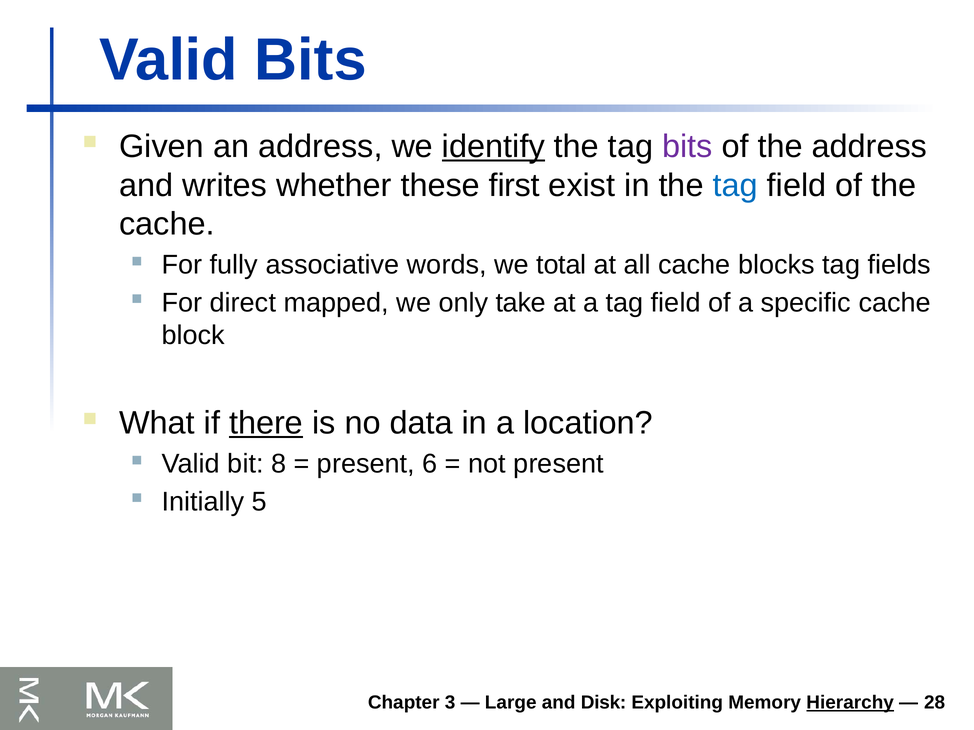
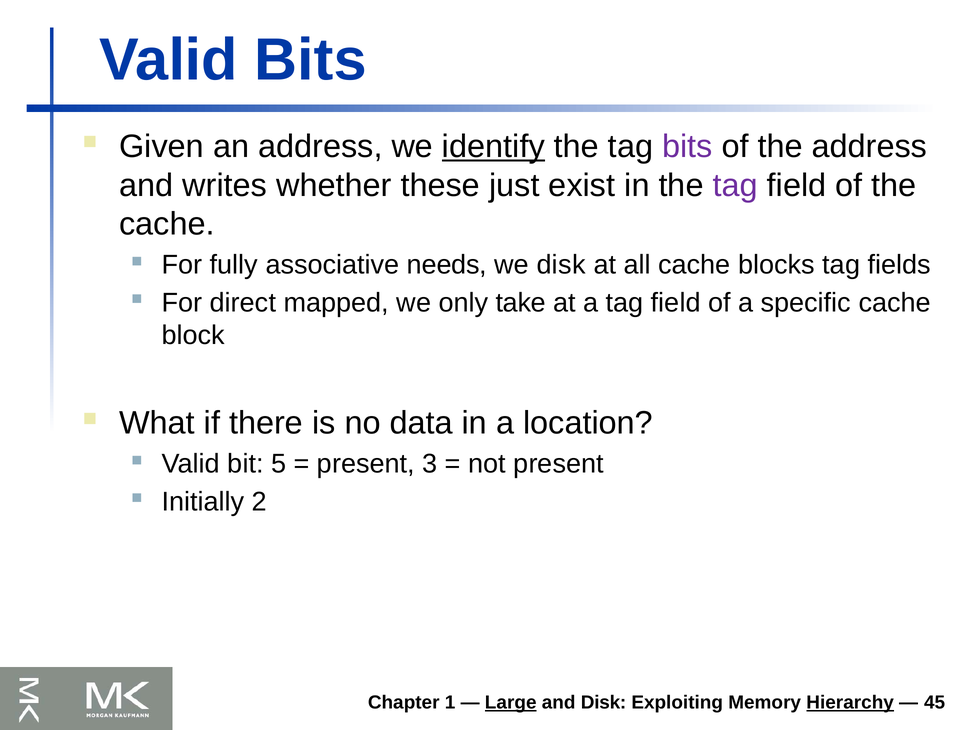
first: first -> just (514, 185)
tag colour: blue -> purple (735, 185)
words: words -> needs (447, 265)
we total: total -> disk (561, 265)
there underline: present -> none (266, 424)
8: 8 -> 5 (279, 464)
6: 6 -> 3 (430, 464)
5: 5 -> 2 (259, 502)
3: 3 -> 1 (450, 703)
Large underline: none -> present (511, 703)
28: 28 -> 45 (935, 703)
